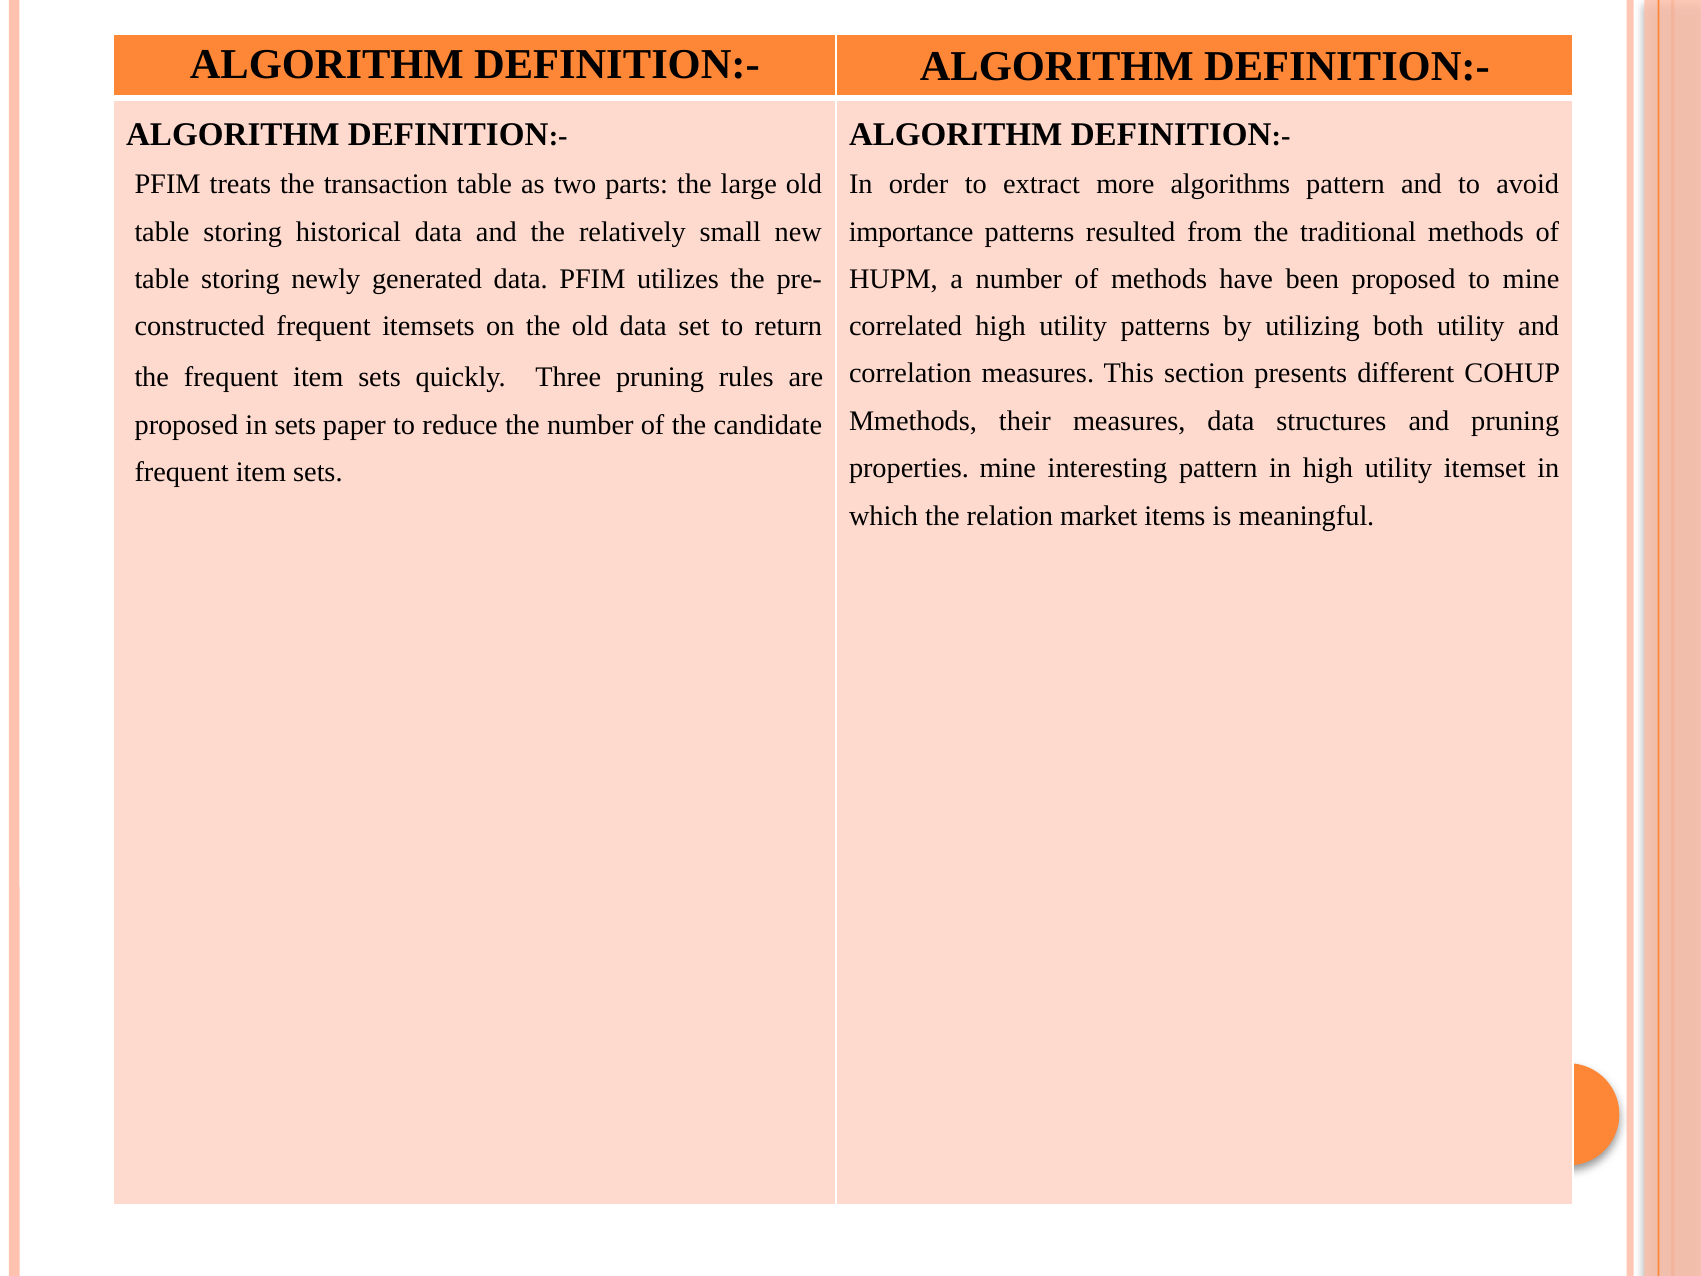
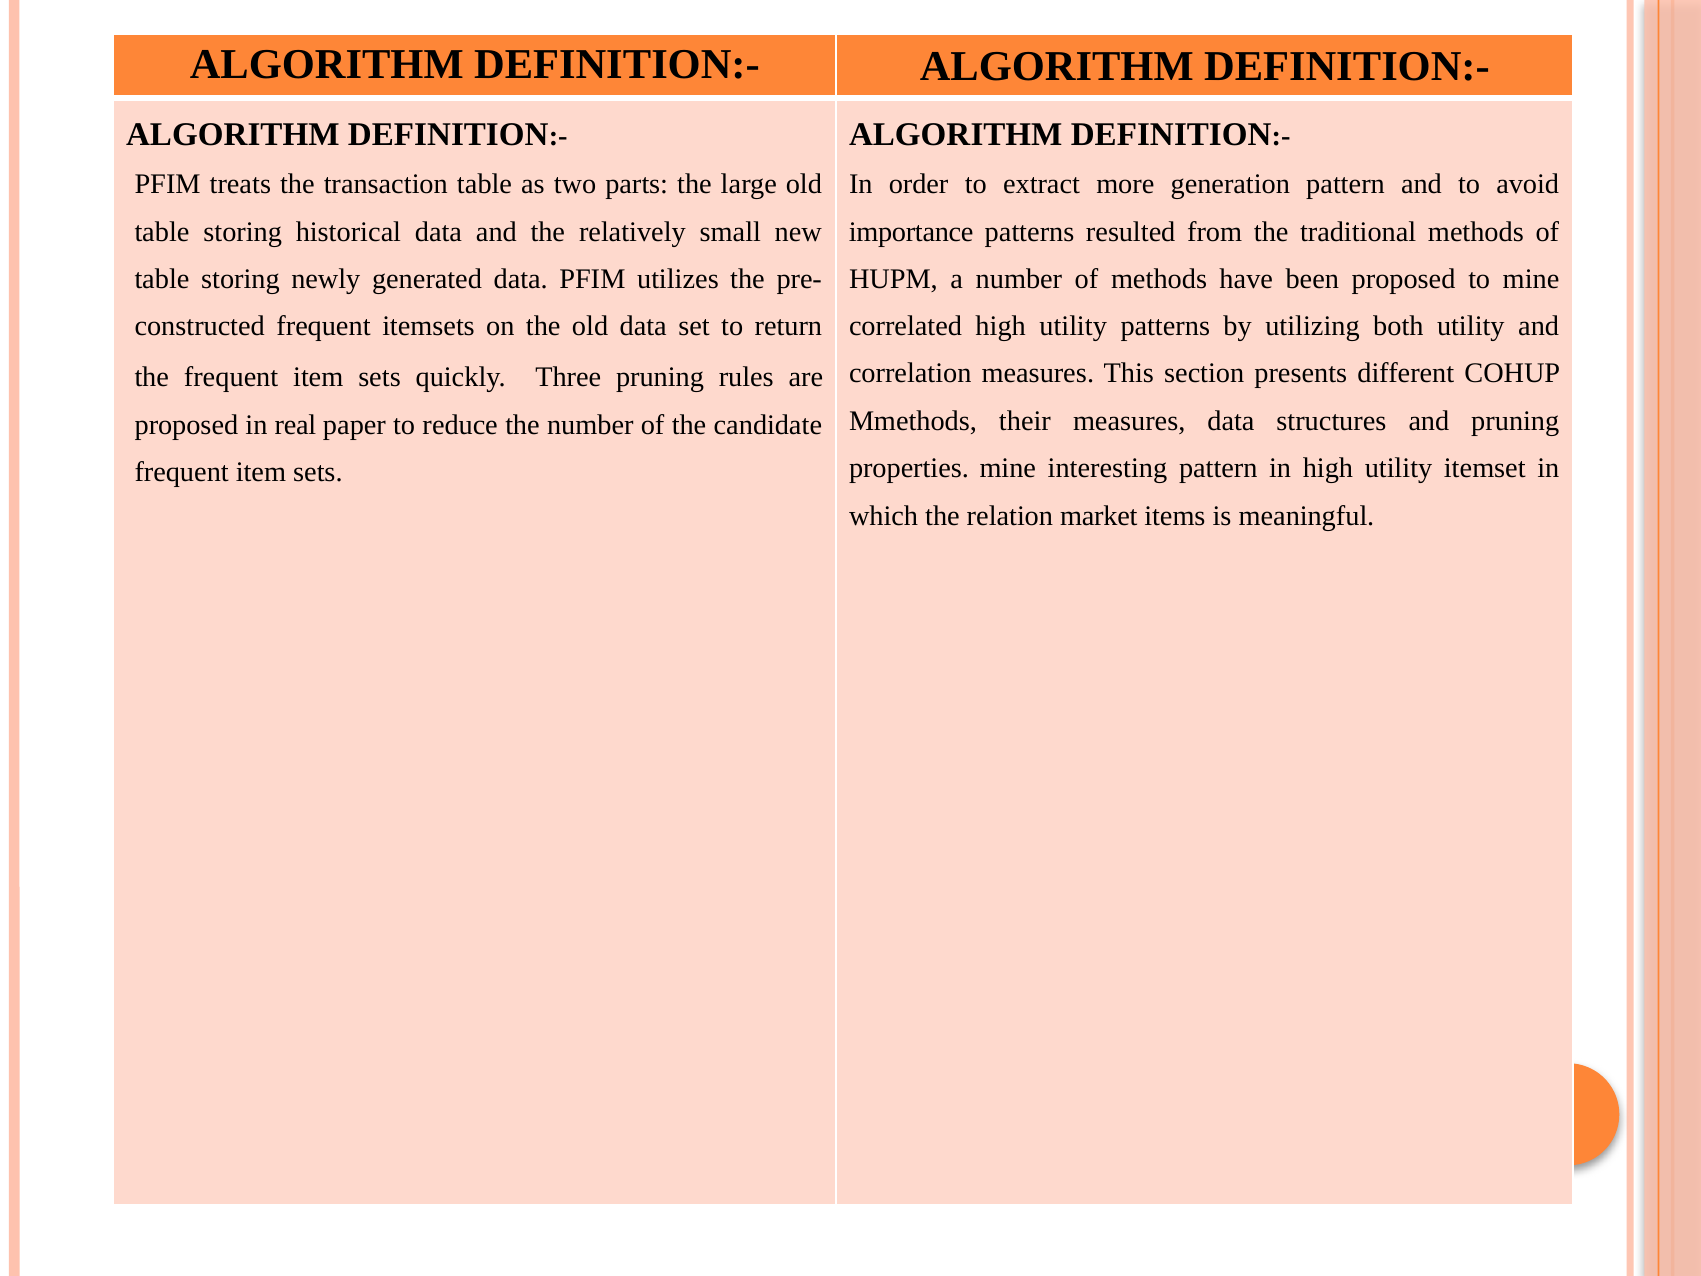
algorithms: algorithms -> generation (1230, 185)
in sets: sets -> real (295, 425)
